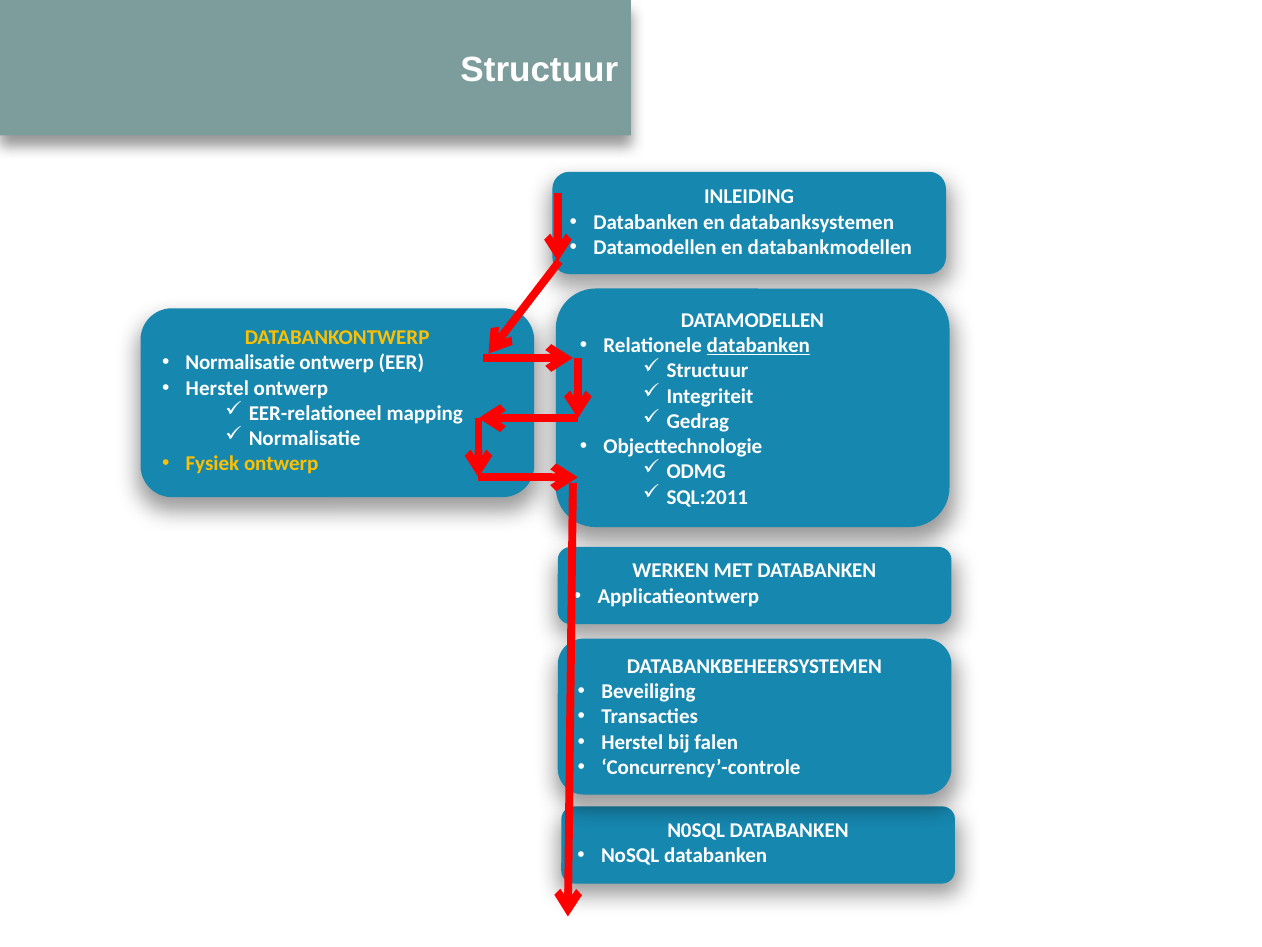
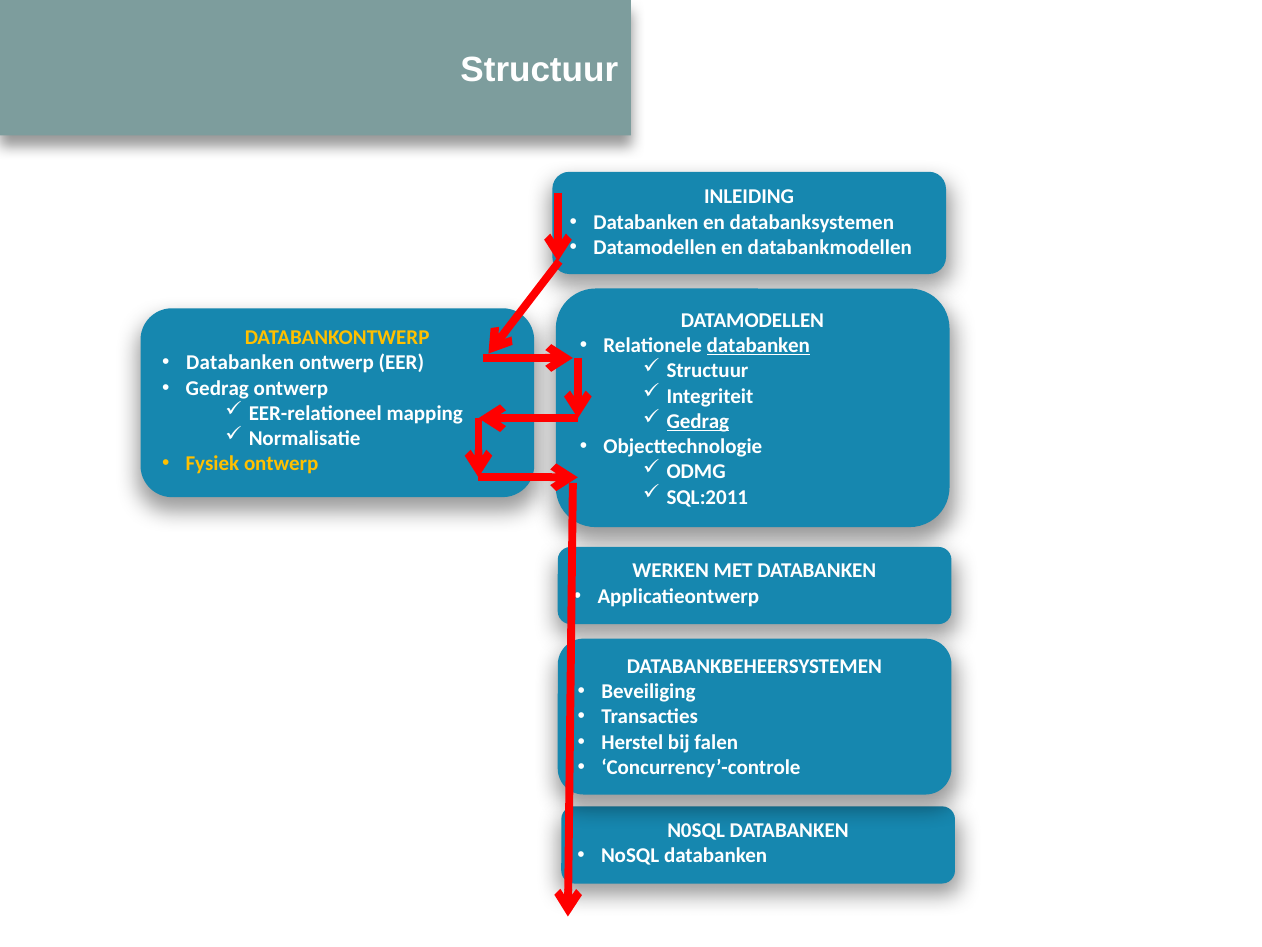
Normalisatie: Normalisatie -> Databanken (240, 363)
Herstel: Herstel -> Gedrag (217, 388)
Gedrag underline: none -> present (698, 421)
